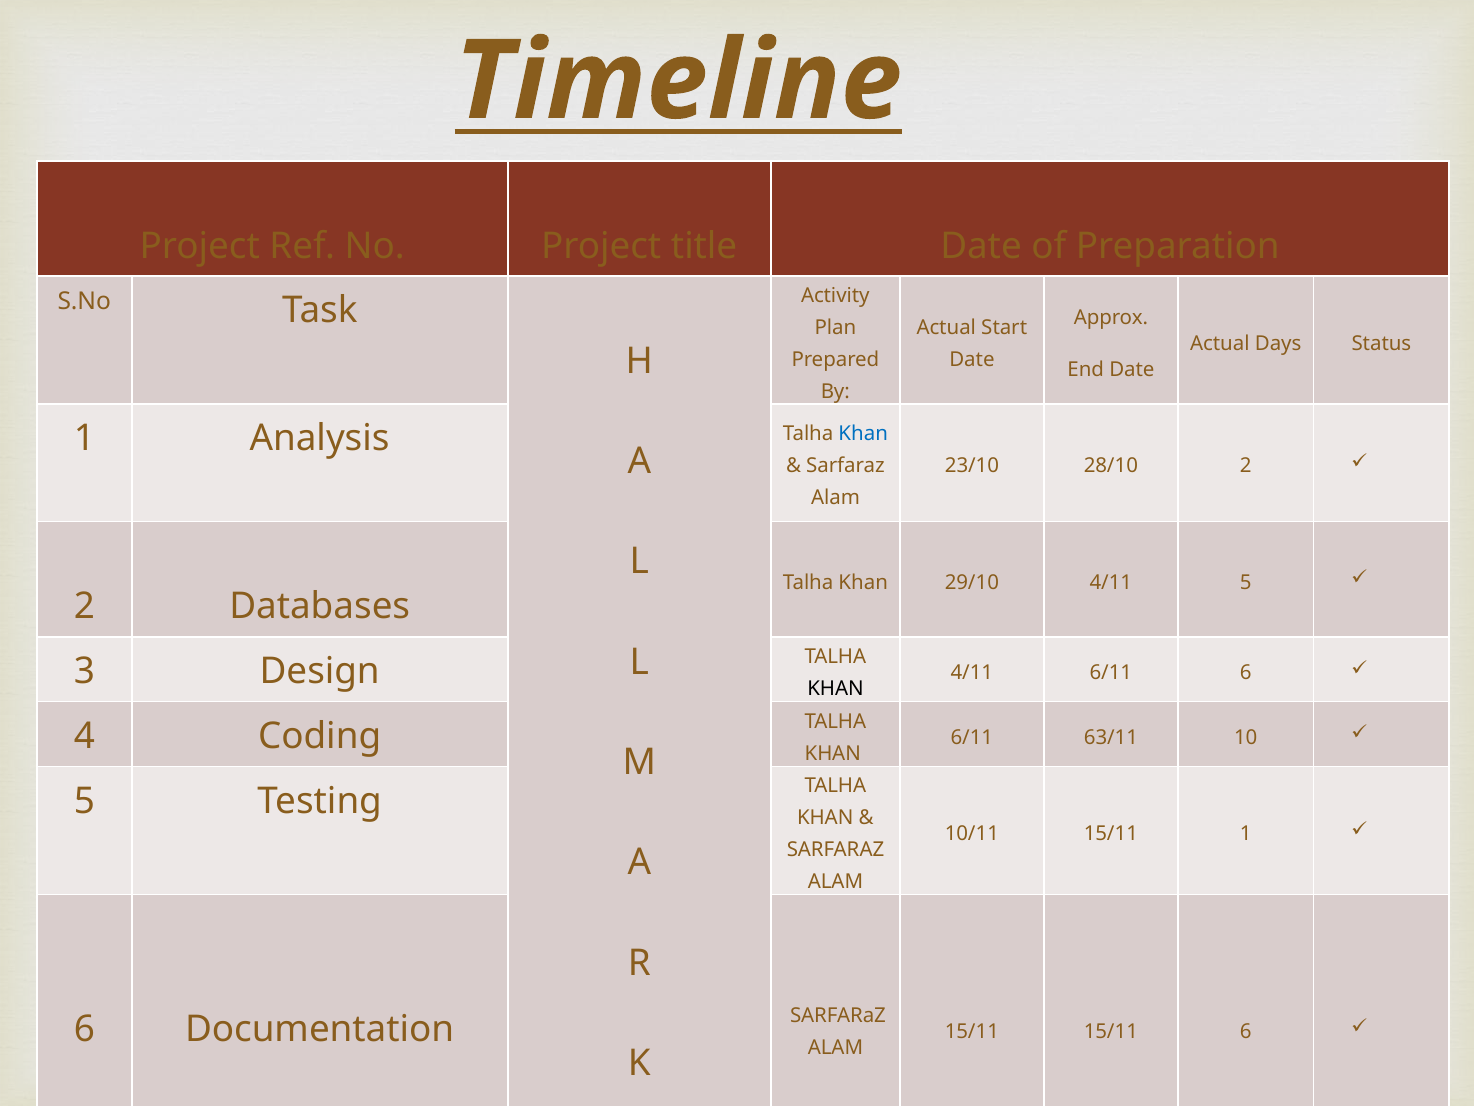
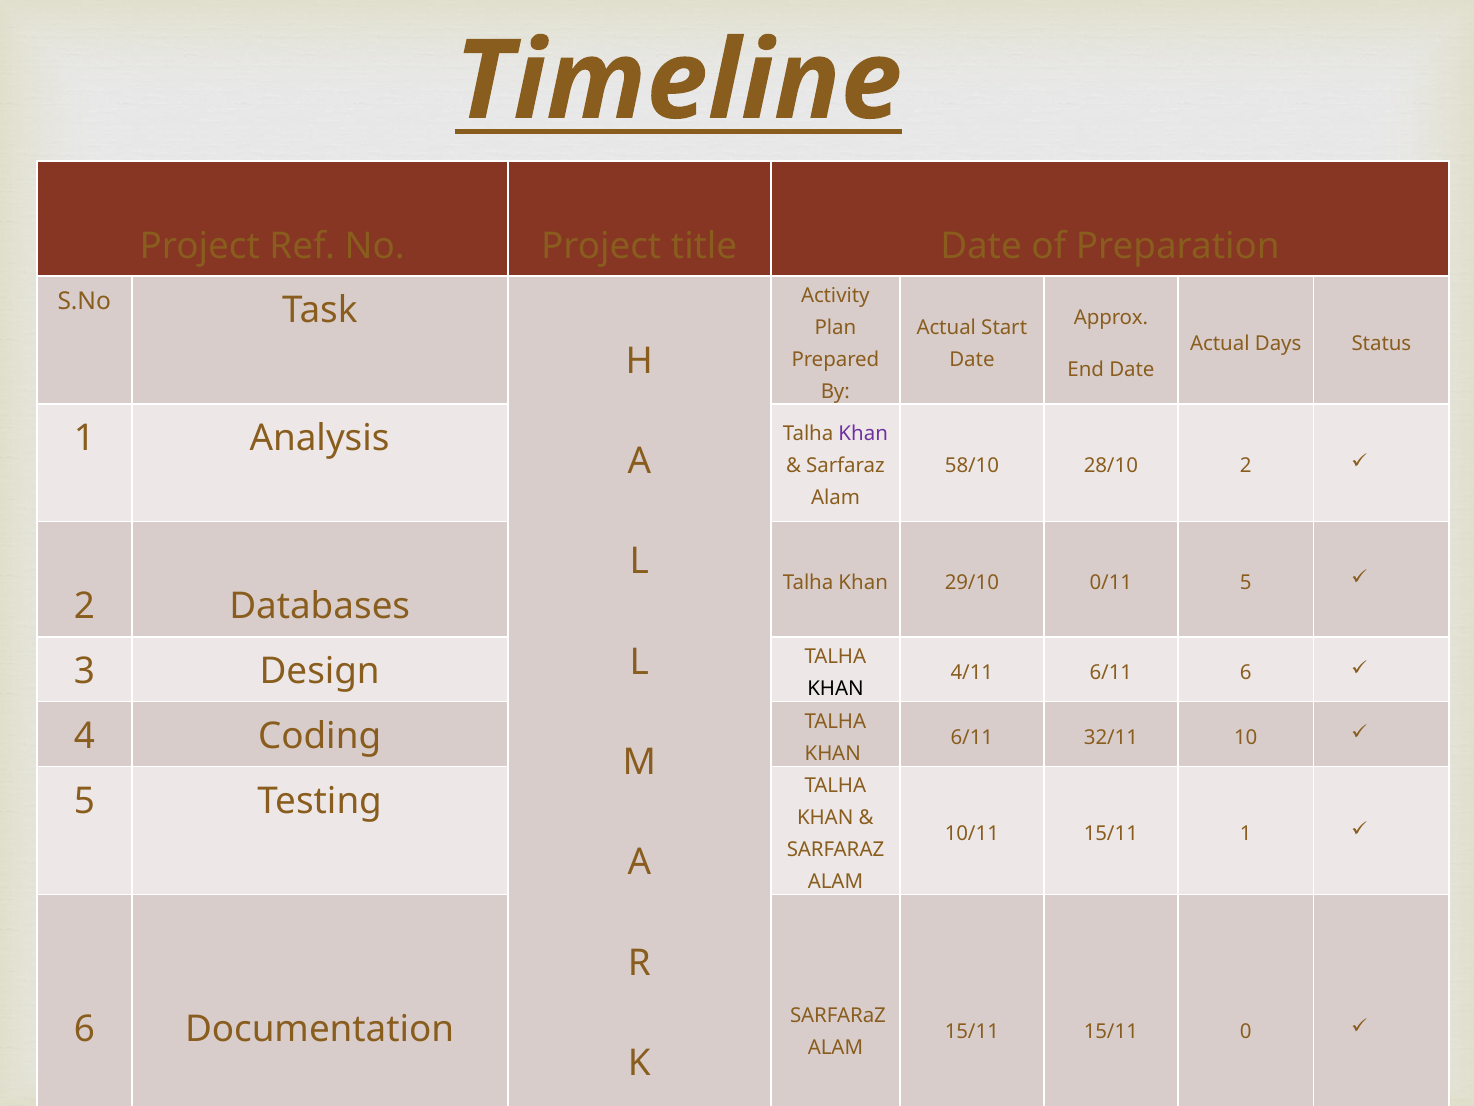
Khan colour: blue -> purple (863, 434)
23/10: 23/10 -> 58/10 (972, 466)
29/10 4/11: 4/11 -> 0/11 (1111, 582)
63/11: 63/11 -> 32/11 (1111, 737)
15/11 6: 6 -> 0 (1246, 1031)
